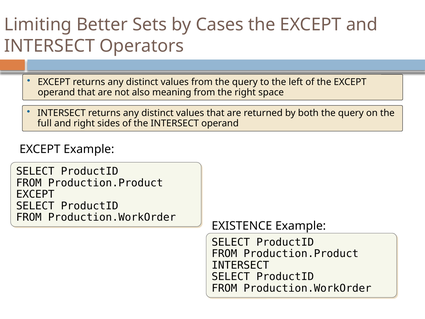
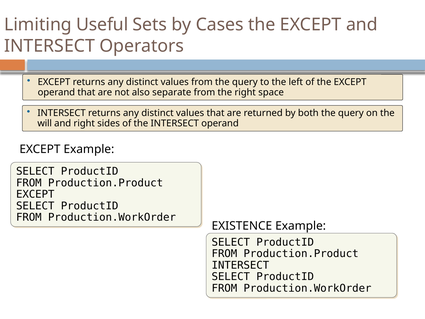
Better: Better -> Useful (102, 25)
meaning: meaning -> separate (172, 92)
full: full -> will (45, 123)
